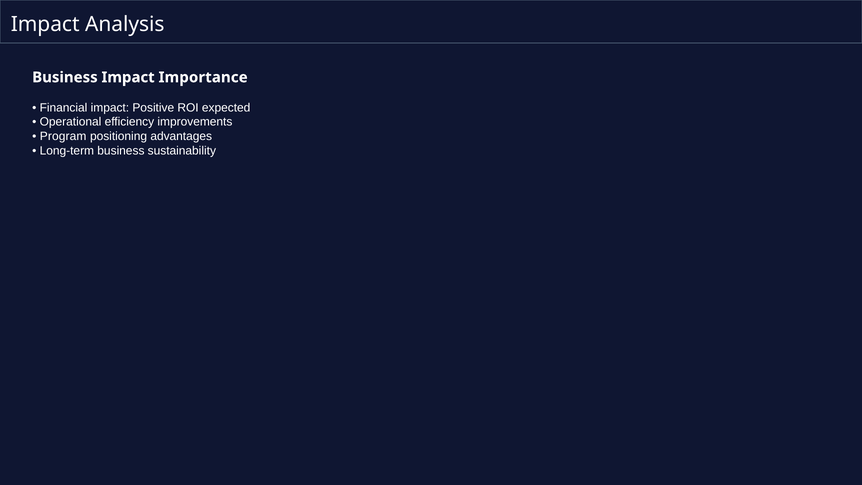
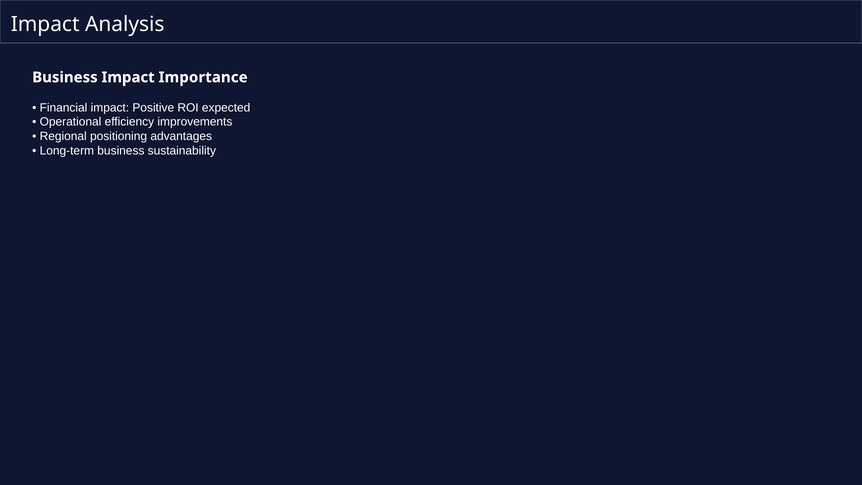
Program: Program -> Regional (63, 136)
